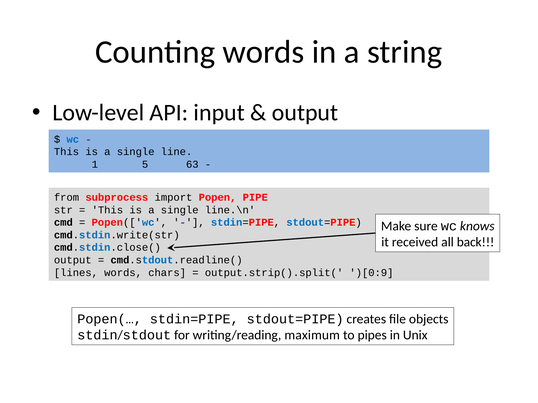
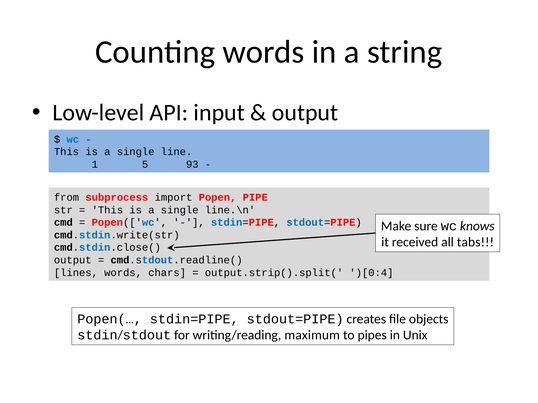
63: 63 -> 93 (192, 165)
back: back -> tabs (475, 242)
)[0:9: )[0:9 -> )[0:4 (371, 273)
